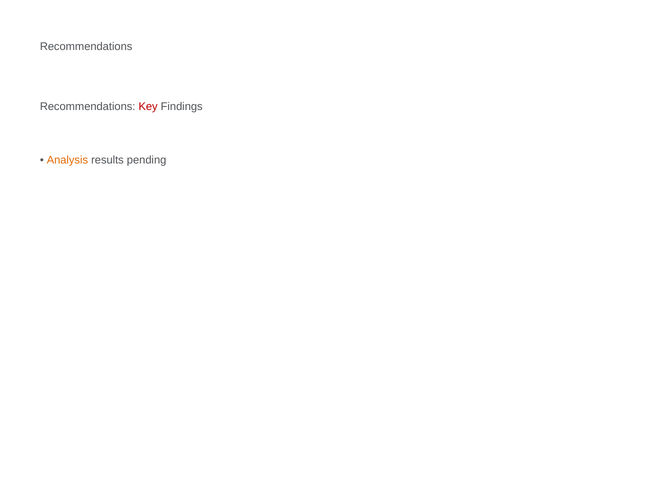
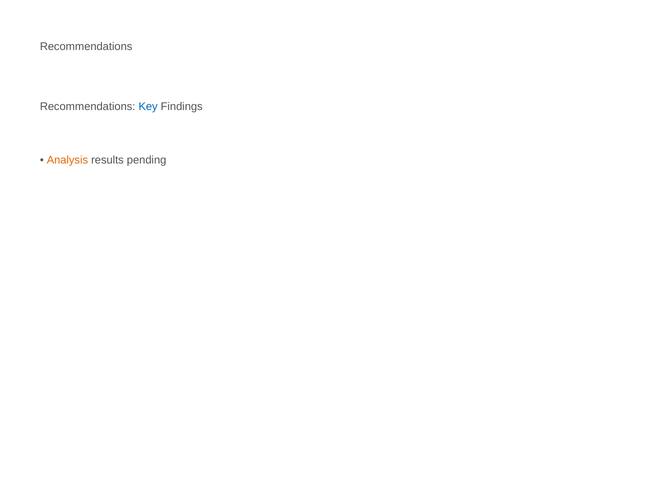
Key colour: red -> blue (148, 107)
